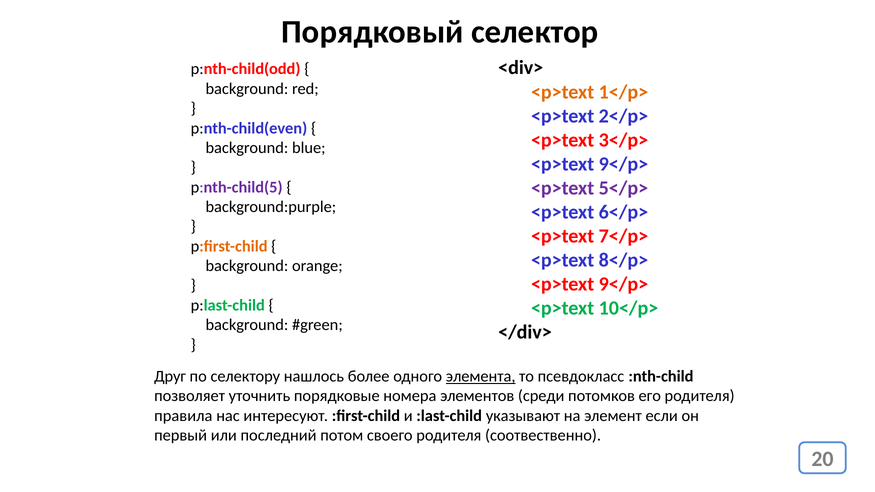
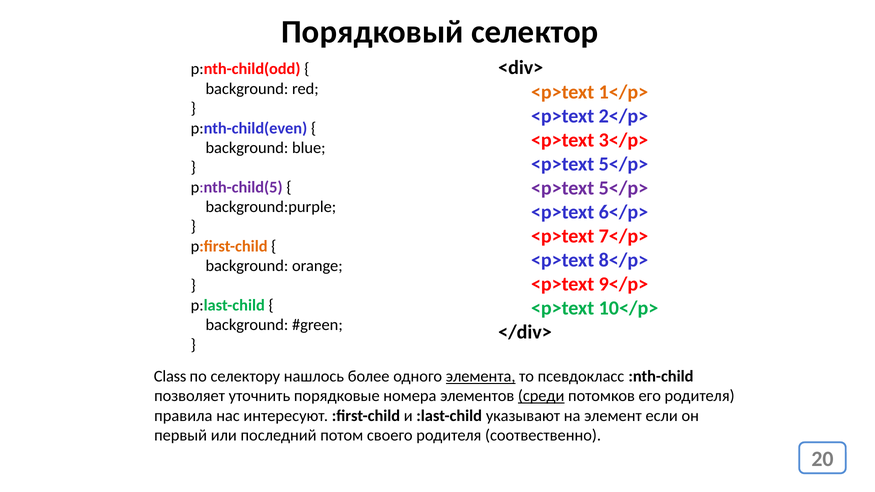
9</p>: 9</p> -> 5</p> (623, 164)
Друг: Друг -> Class (170, 376)
среди underline: none -> present (541, 396)
